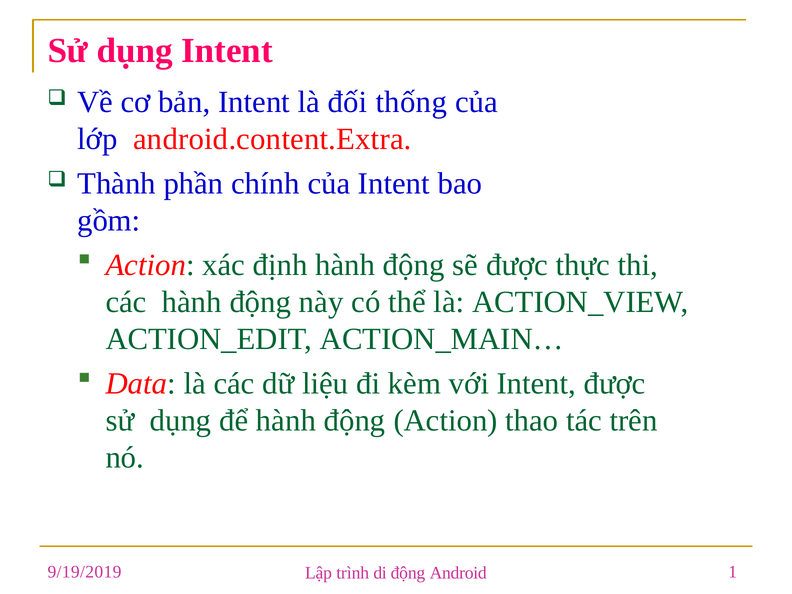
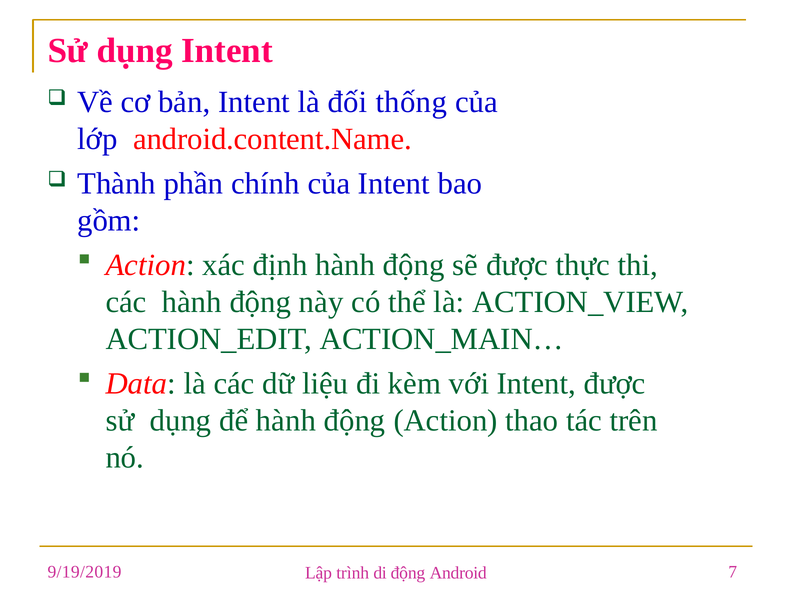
android.content.Extra: android.content.Extra -> android.content.Name (273, 139)
1: 1 -> 7 (733, 572)
